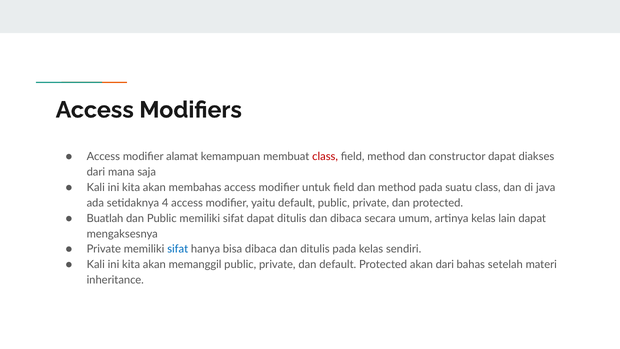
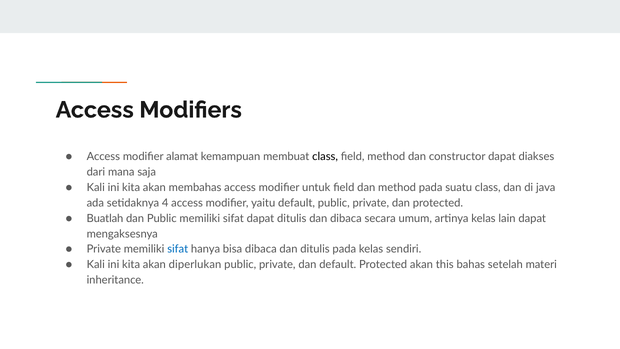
class colour: red -> black (325, 157)
memanggil: memanggil -> diperlukan (195, 265)
akan dari: dari -> this (445, 265)
